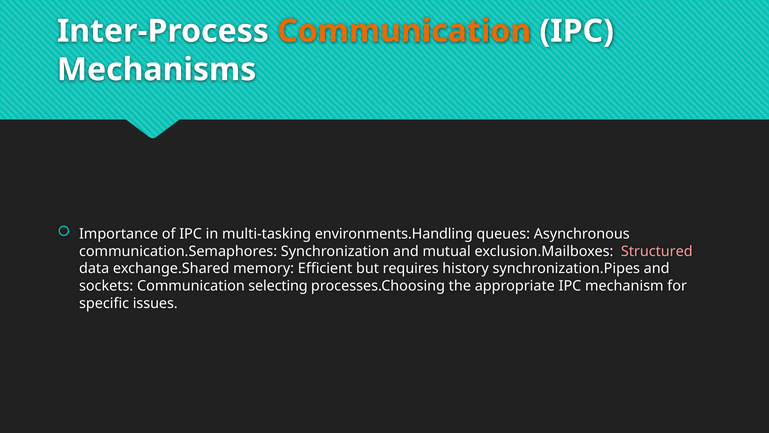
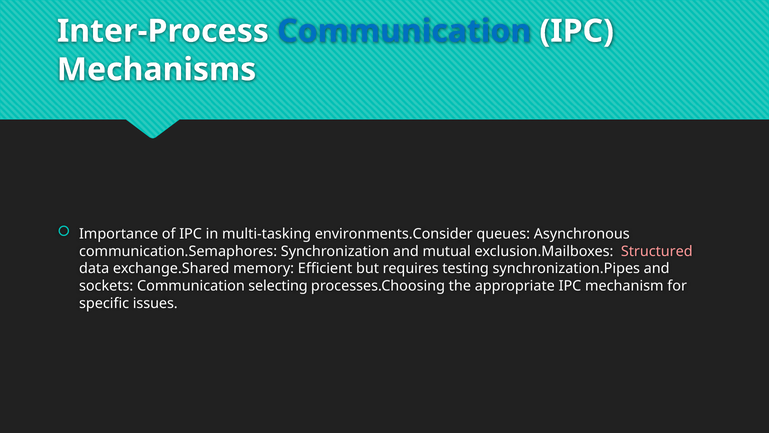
Communication colour: orange -> blue (404, 31)
environments.Handling: environments.Handling -> environments.Consider (394, 234)
history: history -> testing (466, 268)
